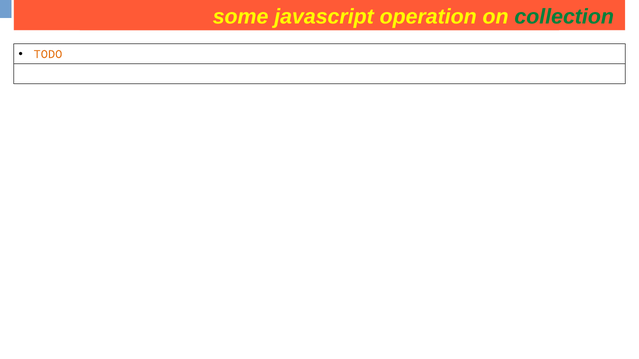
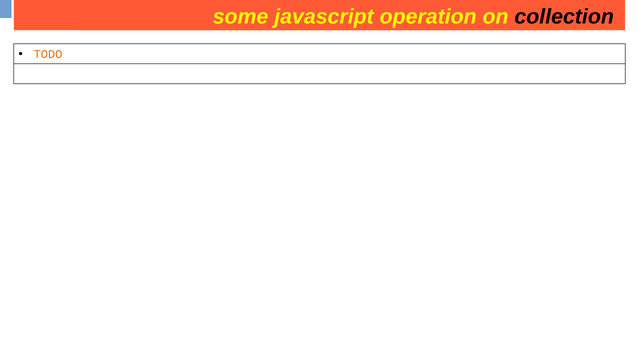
collection colour: green -> black (564, 17)
